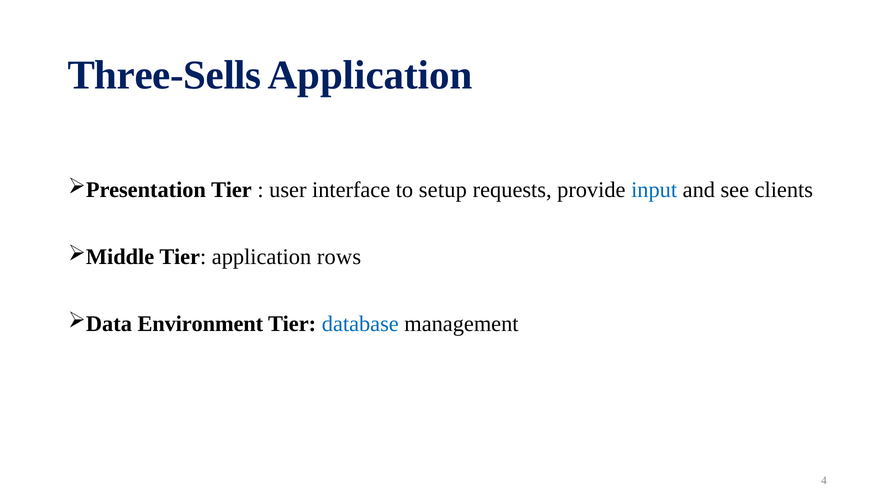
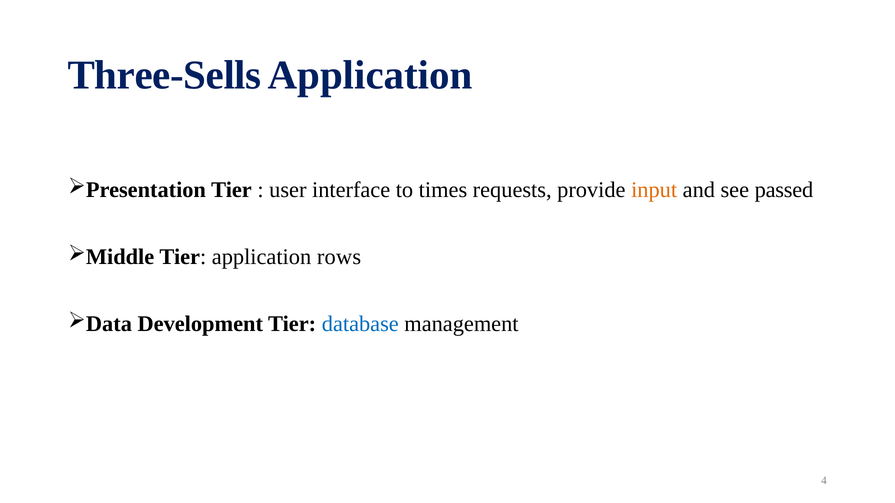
setup: setup -> times (443, 190)
input colour: blue -> orange (654, 190)
clients: clients -> passed (784, 190)
Environment: Environment -> Development (200, 324)
